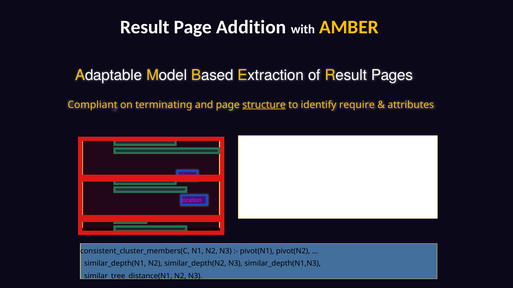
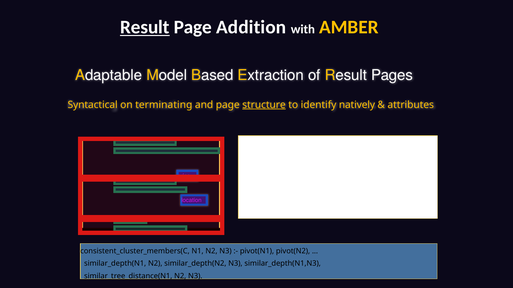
Result underline: none -> present (145, 27)
Compliant: Compliant -> Syntactical (93, 105)
require: require -> natively (357, 105)
